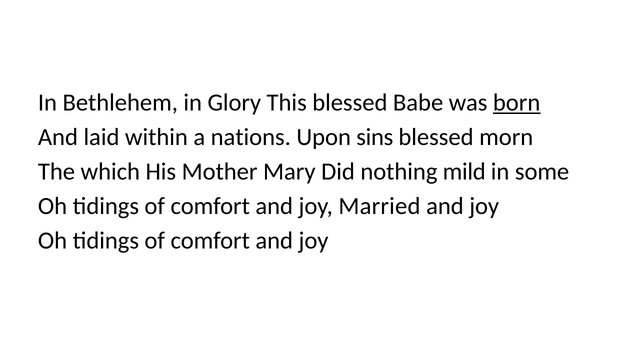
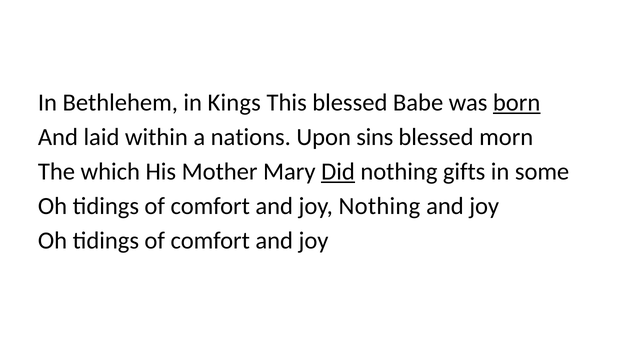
Glory: Glory -> Kings (234, 103)
Did underline: none -> present (338, 172)
mild: mild -> gifts (464, 172)
joy Married: Married -> Nothing (379, 206)
